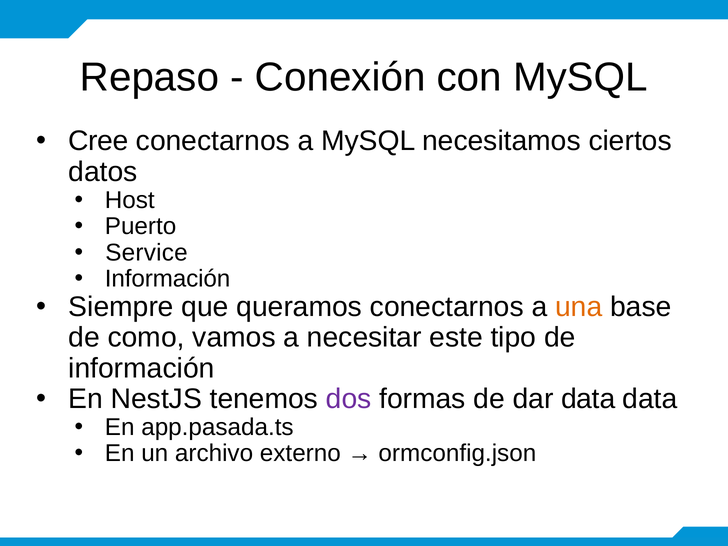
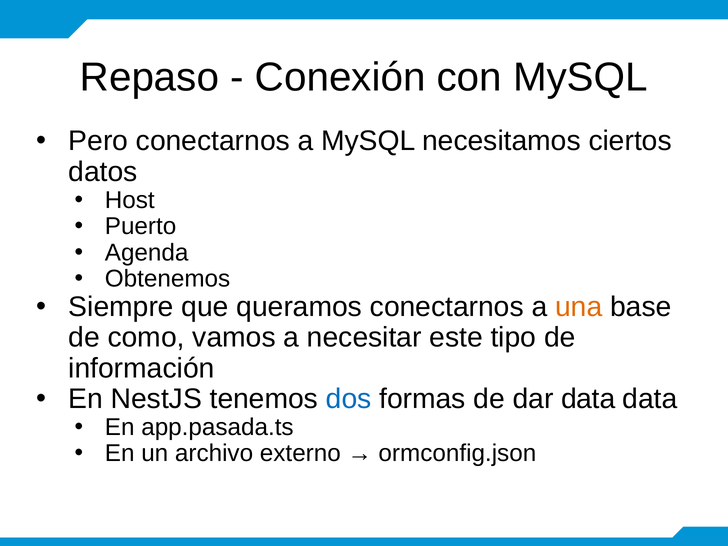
Cree: Cree -> Pero (98, 141)
Service: Service -> Agenda (147, 252)
Información: Información -> Obtenemos (168, 279)
dos colour: purple -> blue (349, 399)
